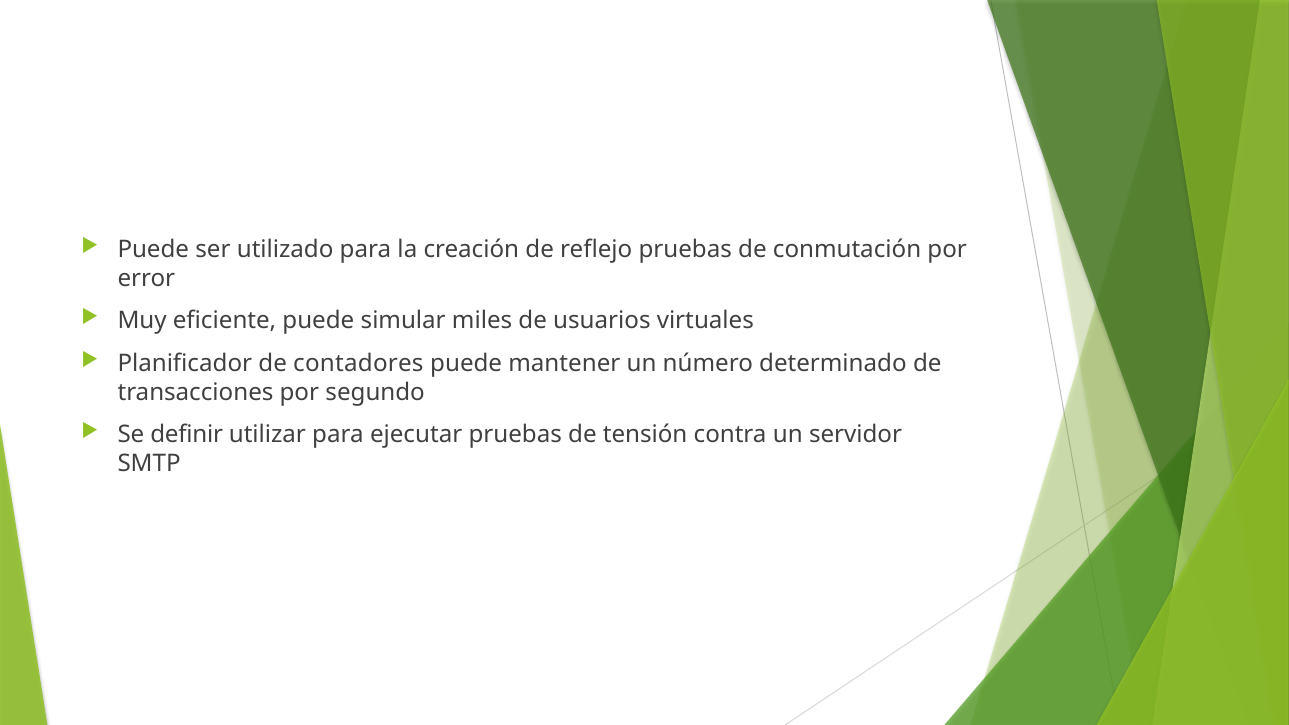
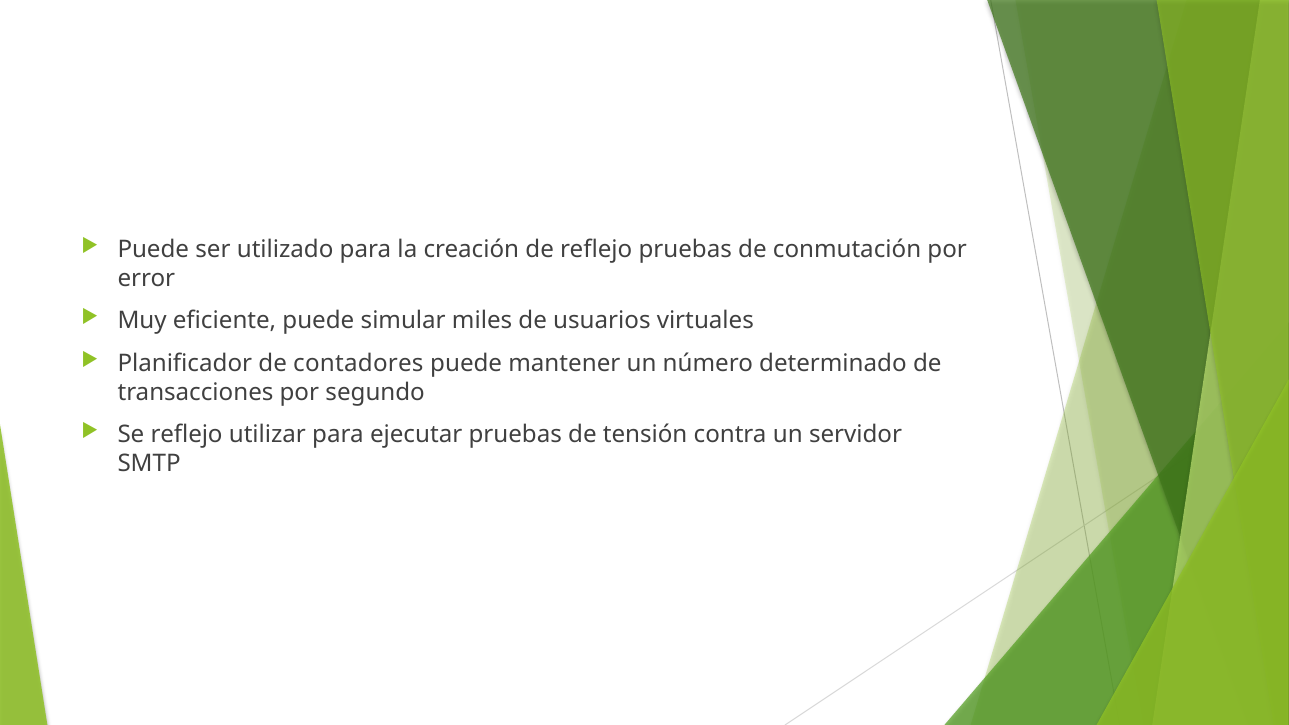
Se definir: definir -> reflejo (187, 435)
